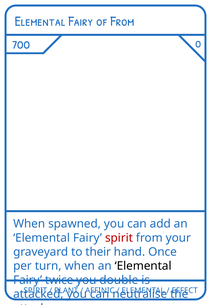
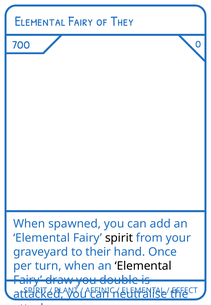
of From: From -> They (122, 21)
spirit colour: red -> black (119, 238)
twice: twice -> draw (59, 280)
